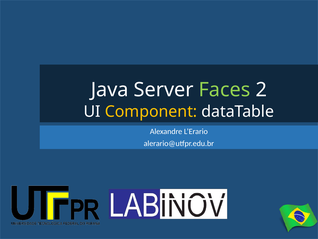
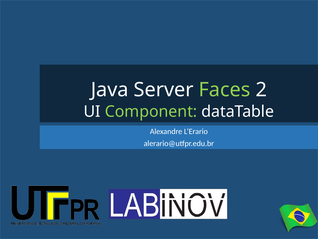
Component colour: yellow -> light green (151, 111)
